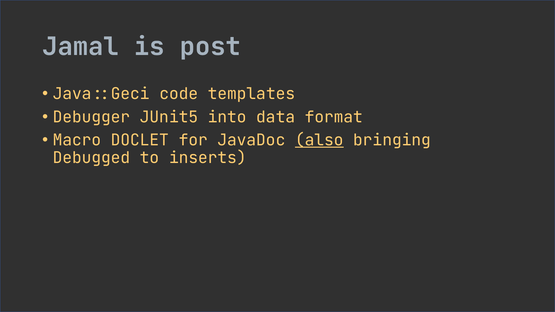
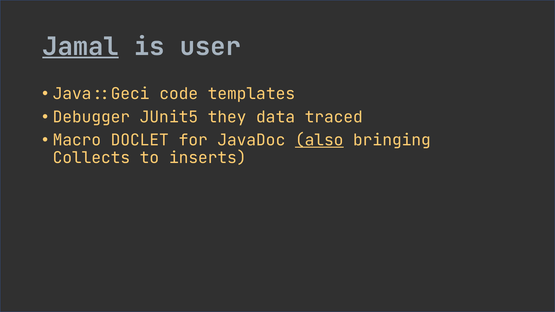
Jamal underline: none -> present (80, 47)
post: post -> user (210, 47)
into: into -> they (227, 117)
format: format -> traced (334, 117)
Debugged: Debugged -> Collects (91, 158)
